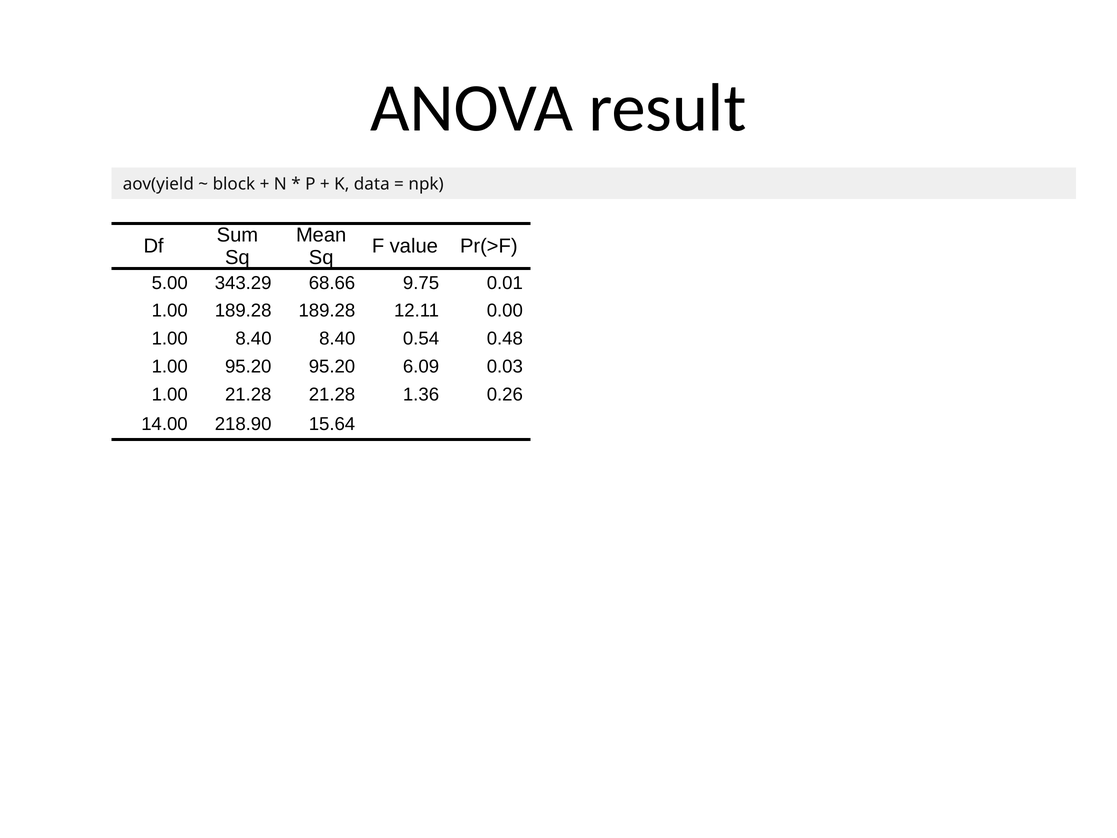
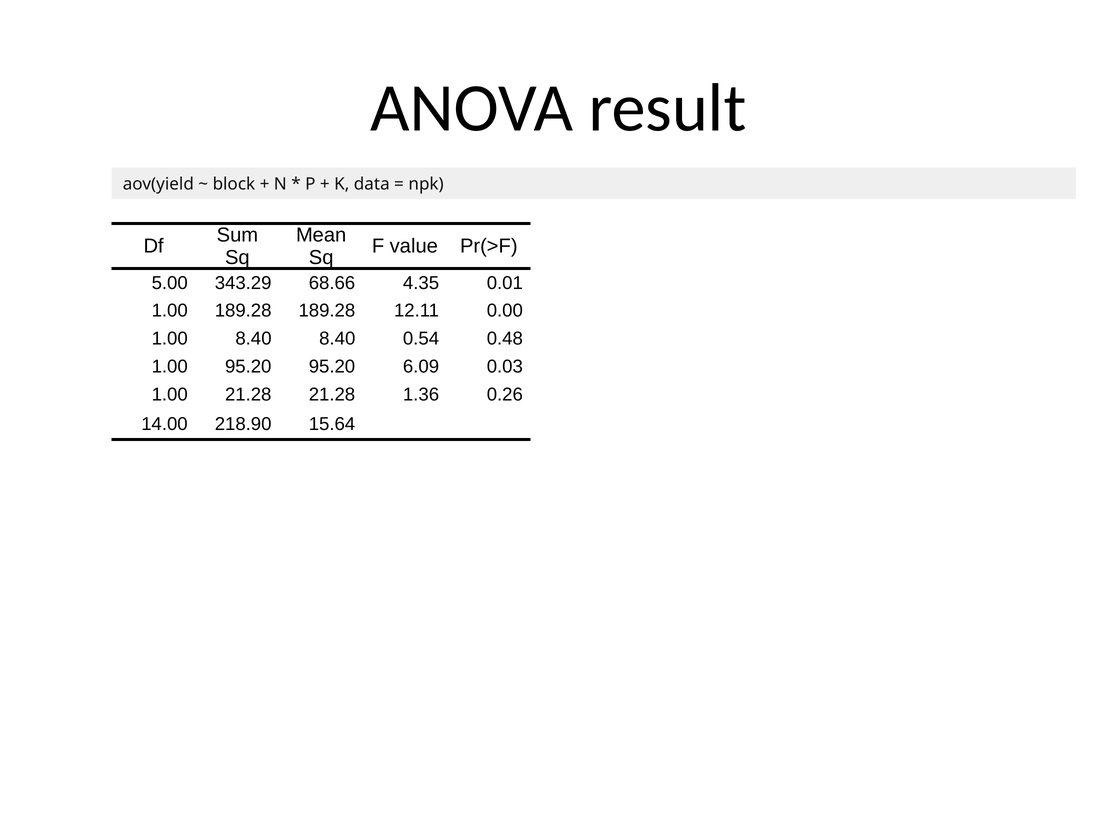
9.75: 9.75 -> 4.35 (421, 283)
